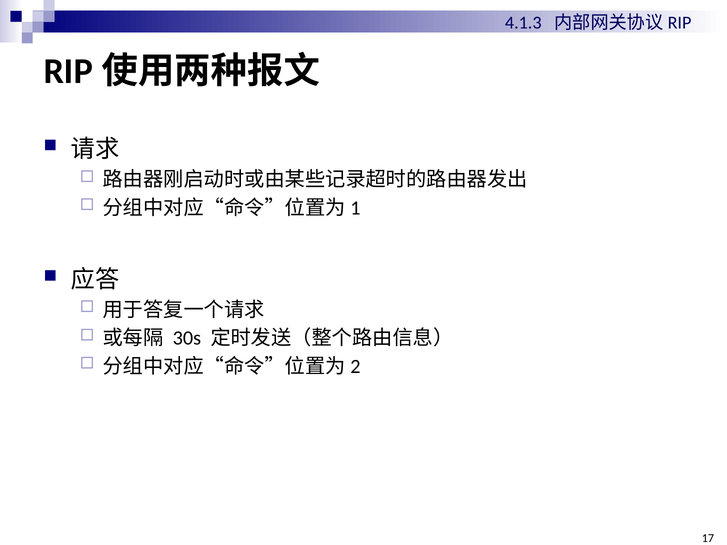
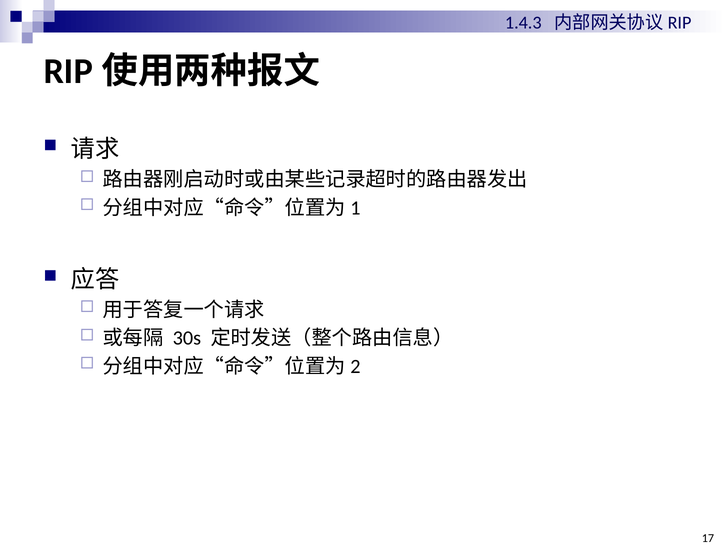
4.1.3: 4.1.3 -> 1.4.3 (523, 23)
